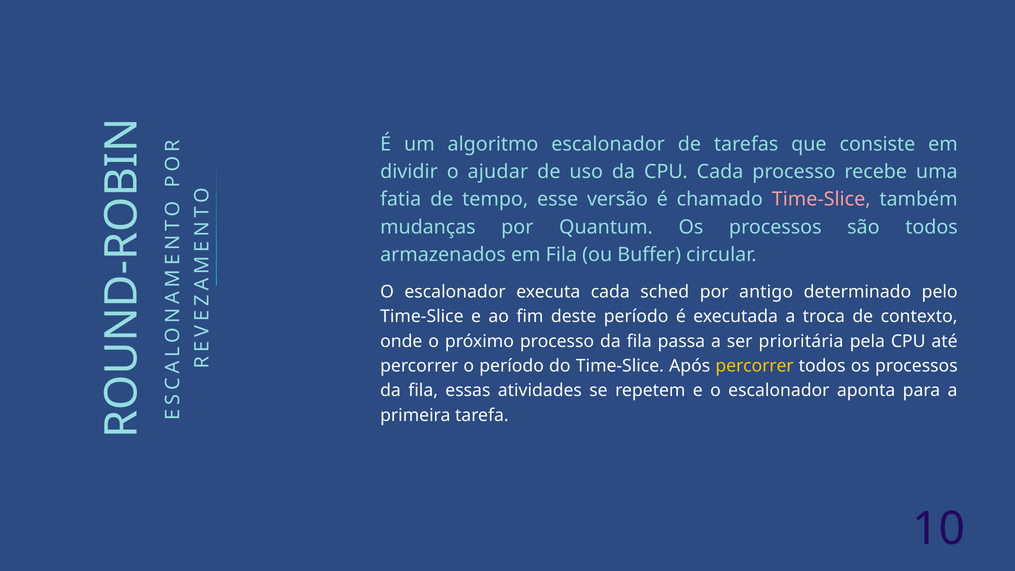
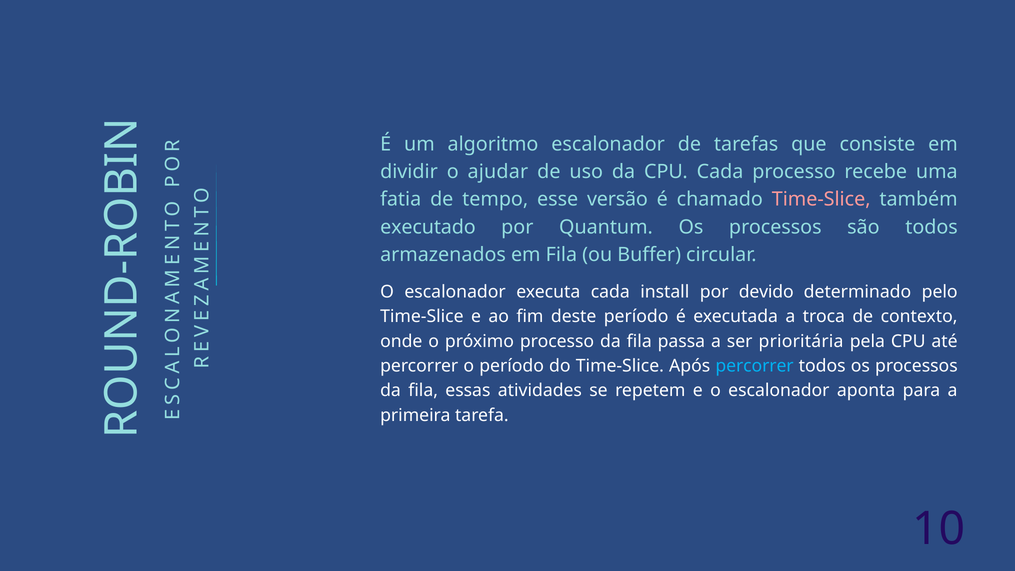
mudanças: mudanças -> executado (428, 227)
sched: sched -> install (665, 292)
antigo: antigo -> devido (766, 292)
percorrer colour: yellow -> light blue (755, 366)
